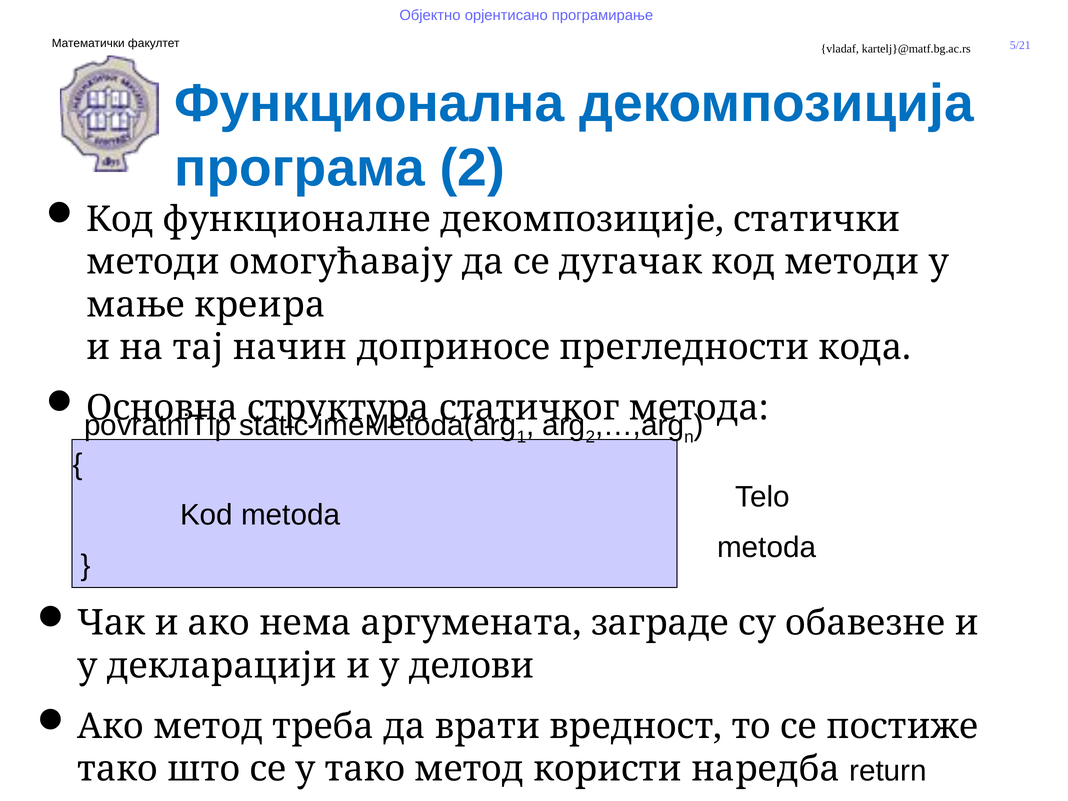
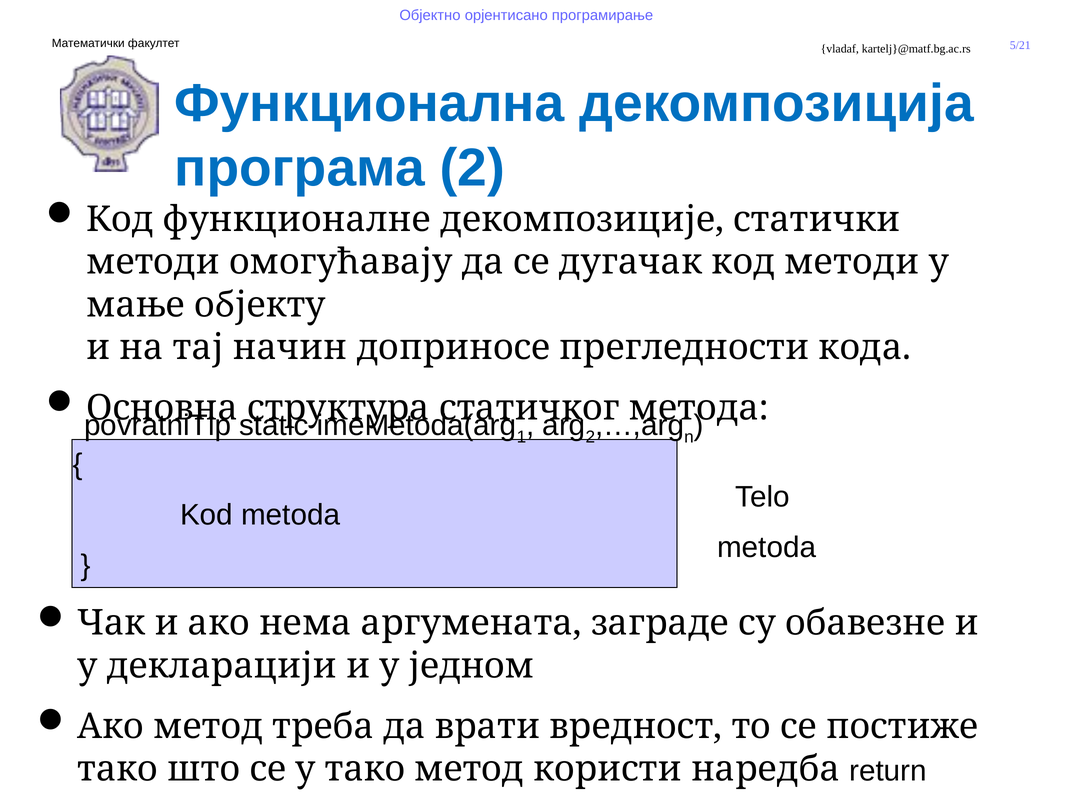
креира: креира -> објекту (260, 305)
делови: делови -> једном (472, 666)
